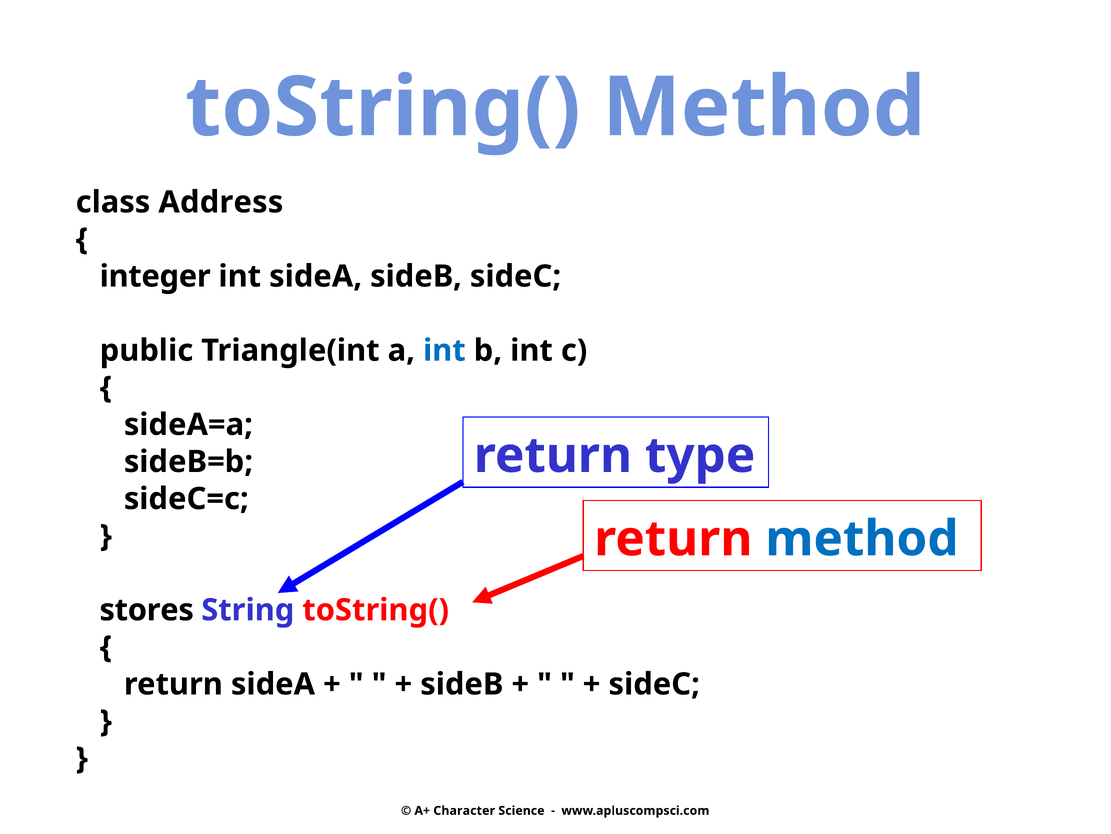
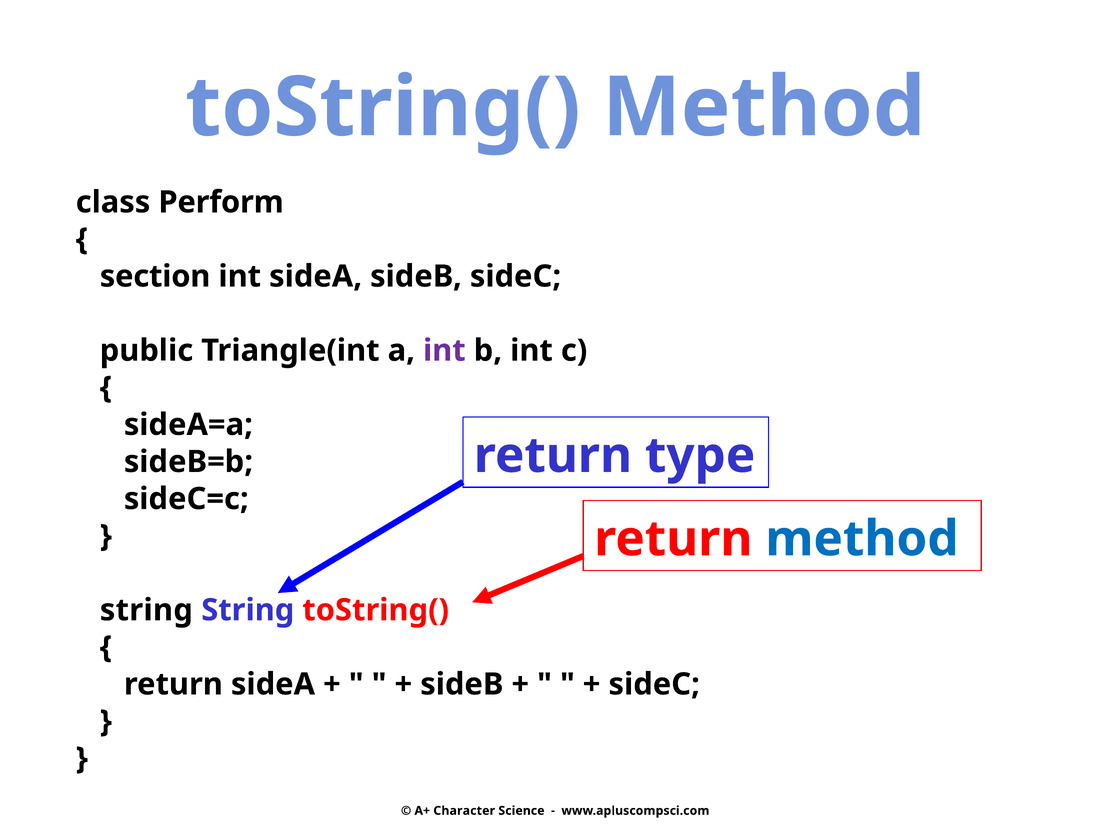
Address: Address -> Perform (221, 202)
integer: integer -> section (155, 276)
int colour: blue -> purple (444, 350)
stores: stores -> string (146, 610)
